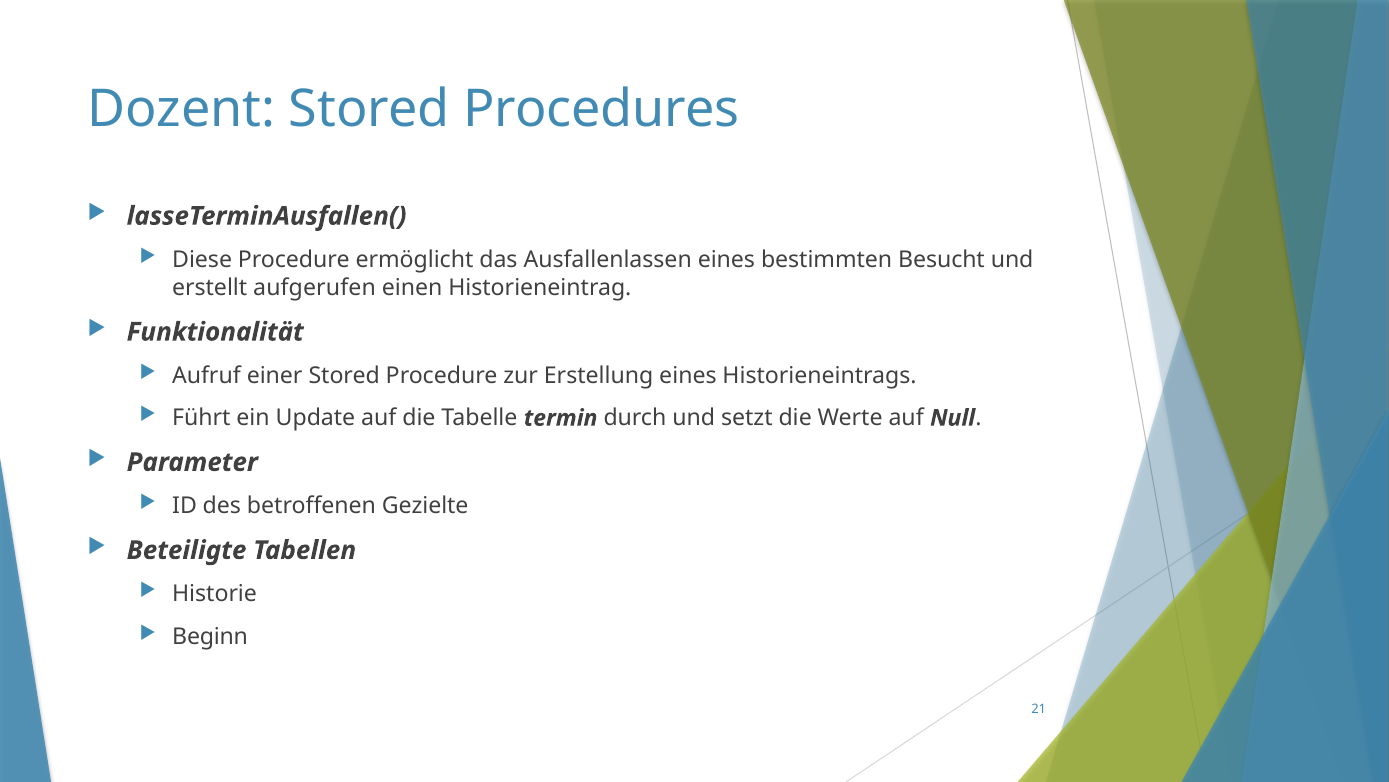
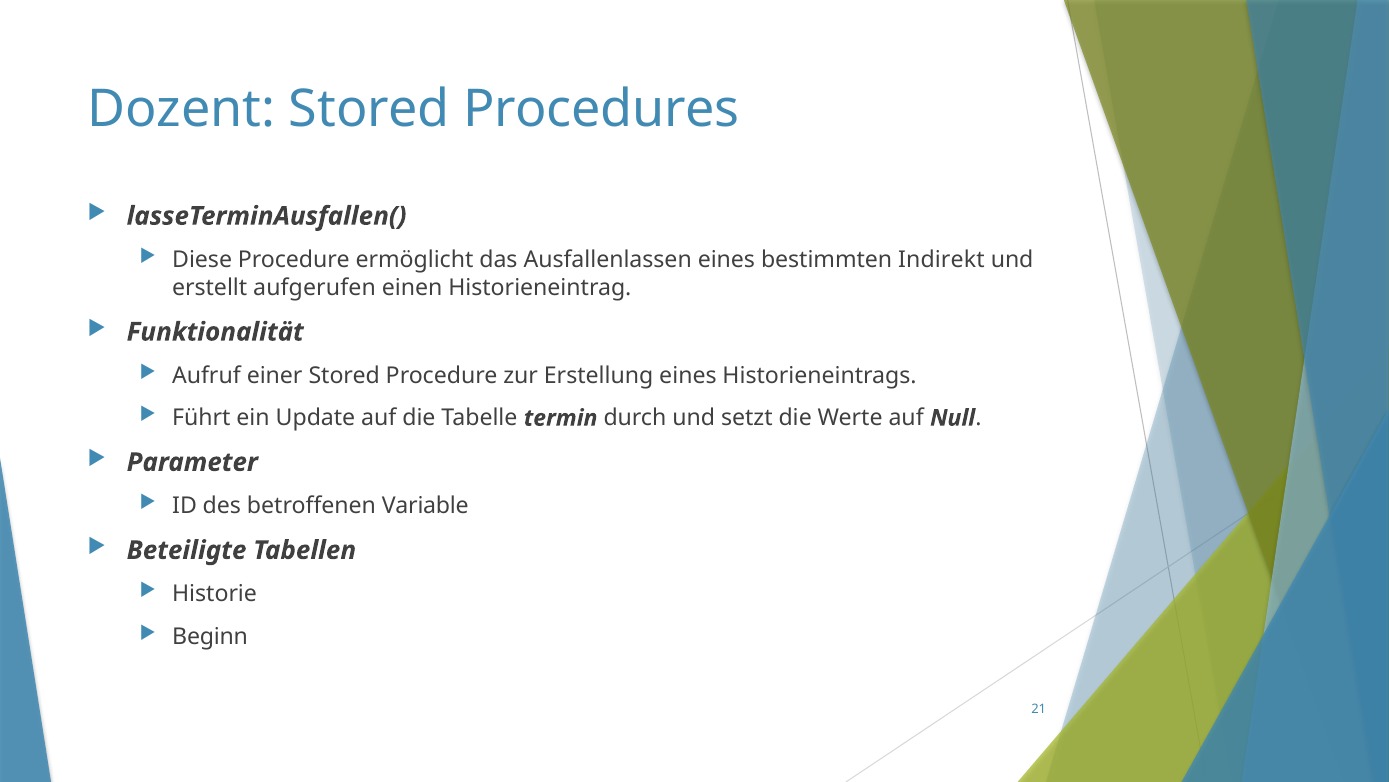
Besucht: Besucht -> Indirekt (941, 260)
Gezielte: Gezielte -> Variable (425, 506)
